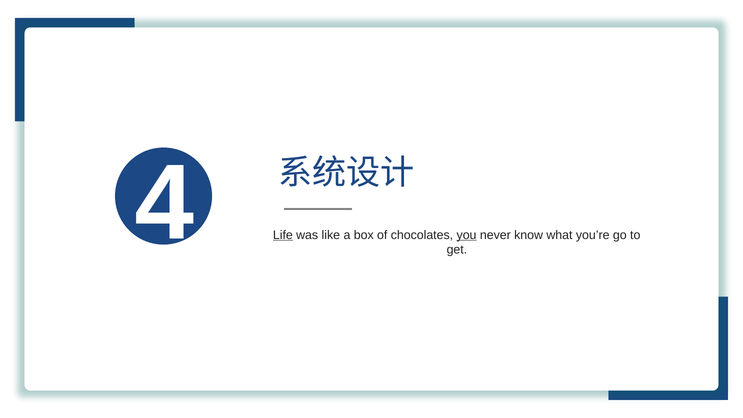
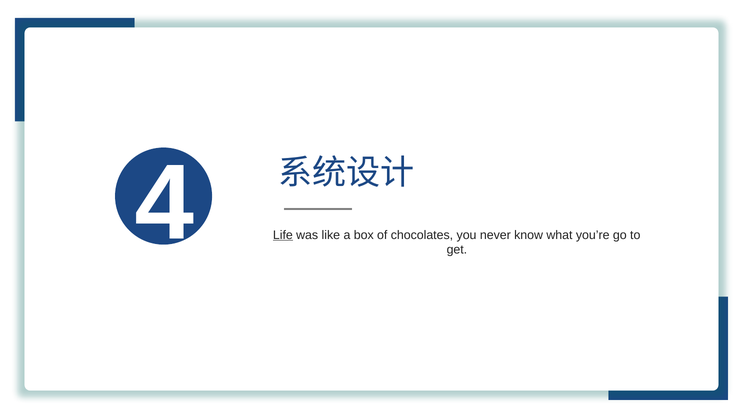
you underline: present -> none (467, 235)
